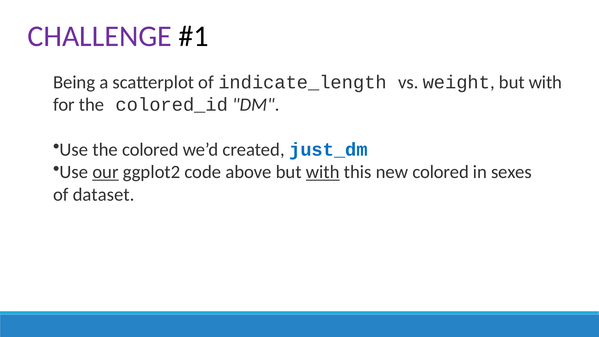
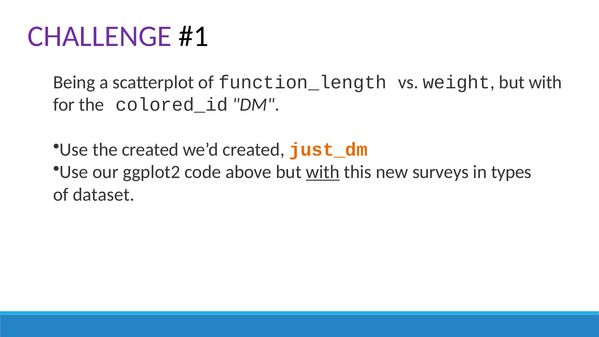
indicate_length: indicate_length -> function_length (303, 82)
the colored: colored -> created (150, 150)
just_dm colour: blue -> orange (328, 150)
our underline: present -> none (106, 172)
new colored: colored -> surveys (441, 172)
sexes: sexes -> types (511, 172)
